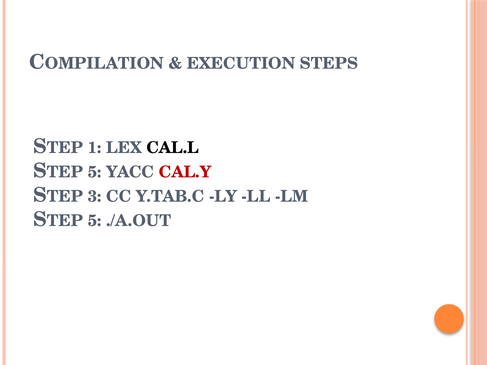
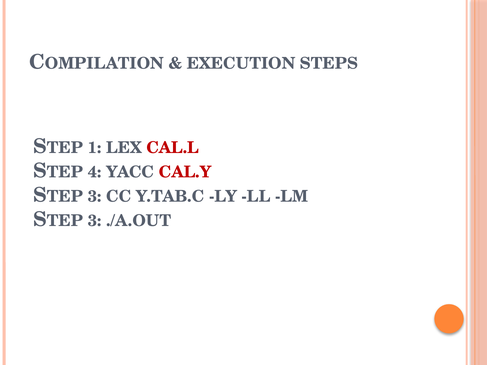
CAL.L colour: black -> red (173, 148)
5: 5 -> 4 (95, 172)
5: 5 -> 3 (95, 221)
